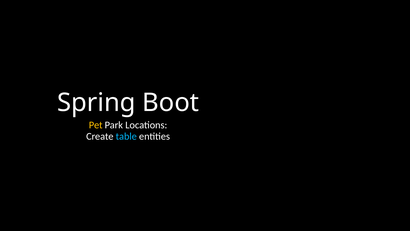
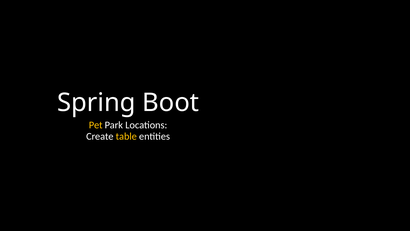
table colour: light blue -> yellow (126, 136)
